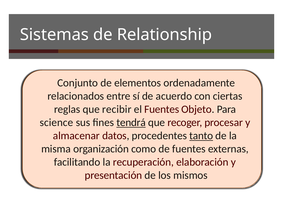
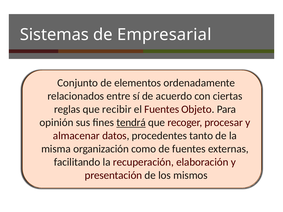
Relationship: Relationship -> Empresarial (164, 35)
science: science -> opinión (57, 123)
tanto underline: present -> none (201, 136)
